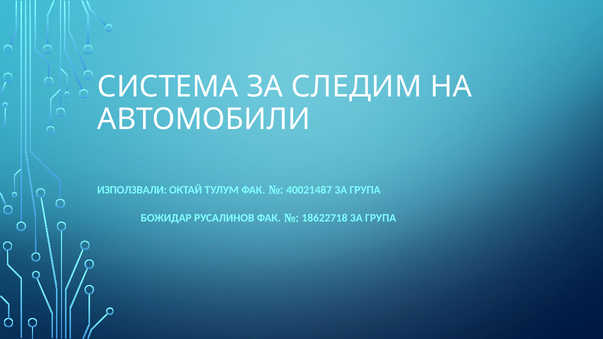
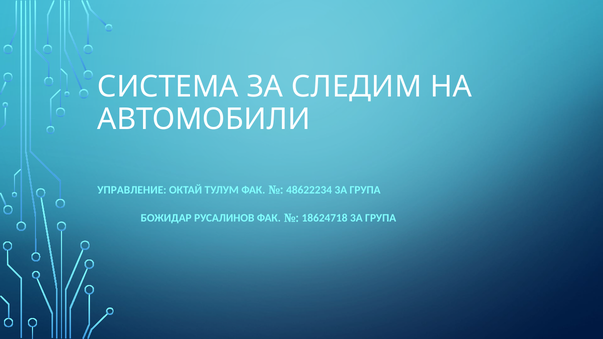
ИЗПОЛЗВАЛИ: ИЗПОЛЗВАЛИ -> УПРАВЛЕНИЕ (132, 190)
40021487: 40021487 -> 48622234 (309, 190)
18622718: 18622718 -> 18624718 (325, 218)
